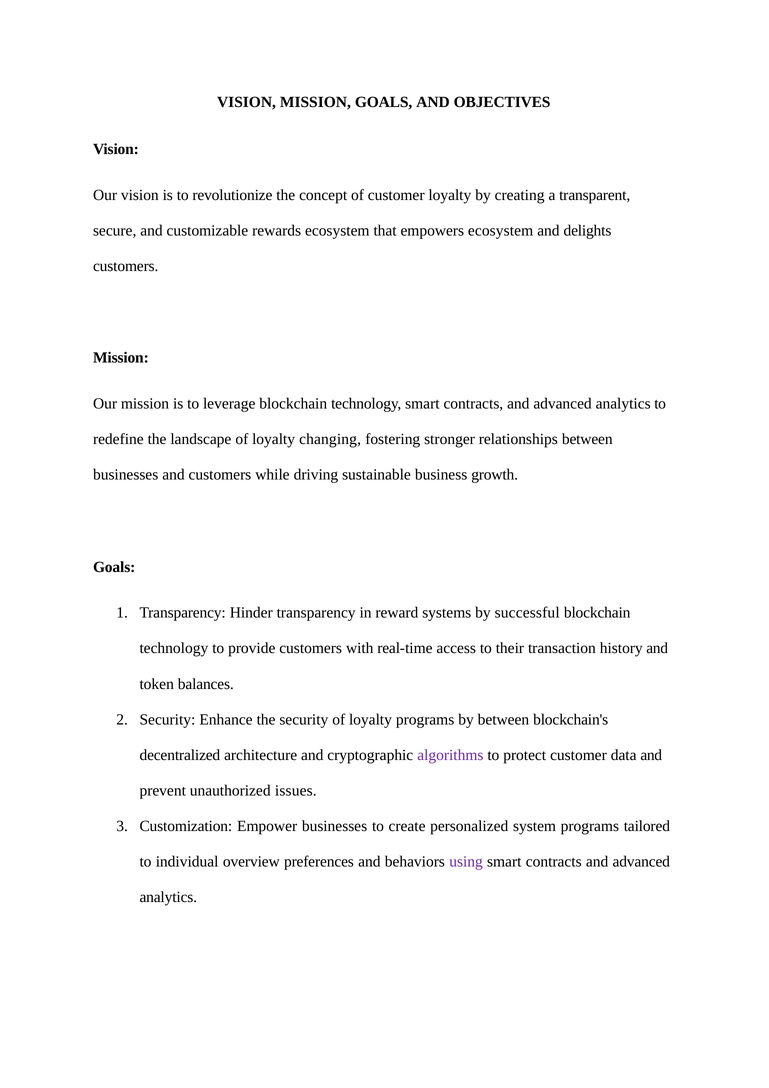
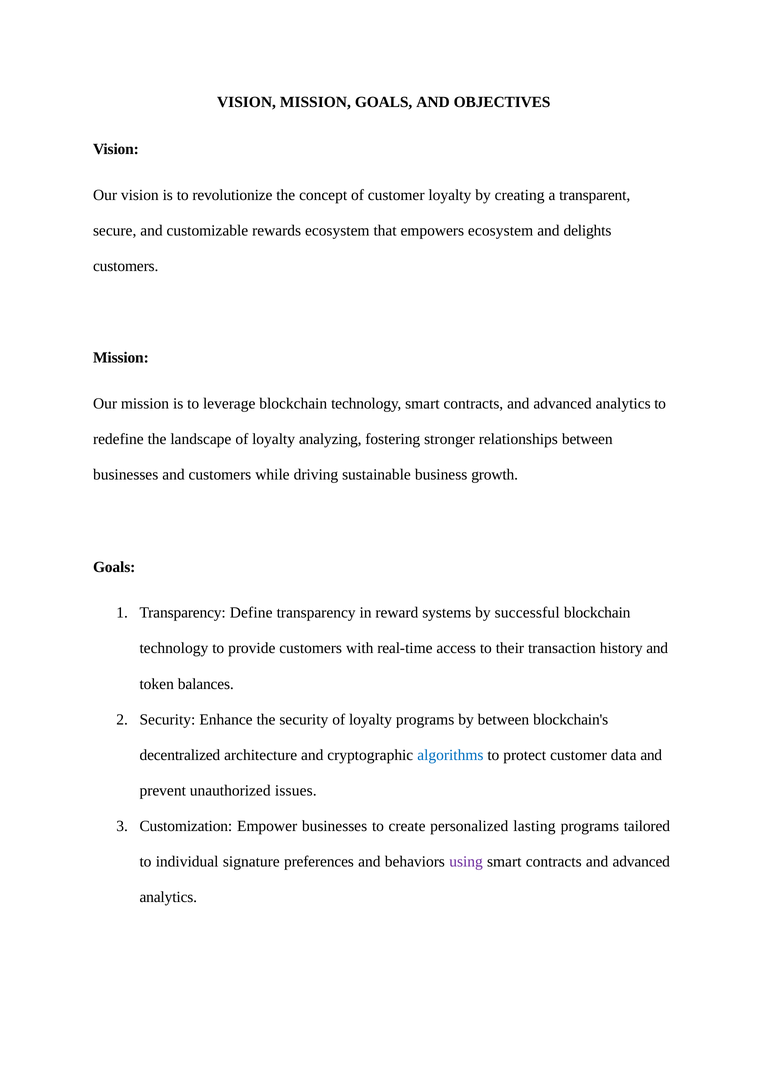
changing: changing -> analyzing (330, 439)
Hinder: Hinder -> Define (251, 613)
algorithms colour: purple -> blue (450, 755)
system: system -> lasting (534, 826)
overview: overview -> signature (251, 862)
